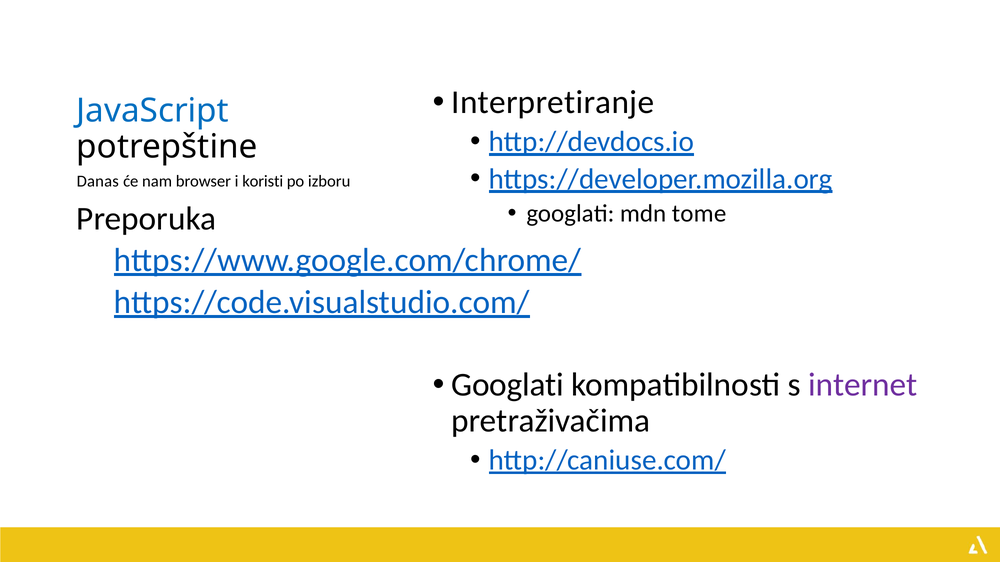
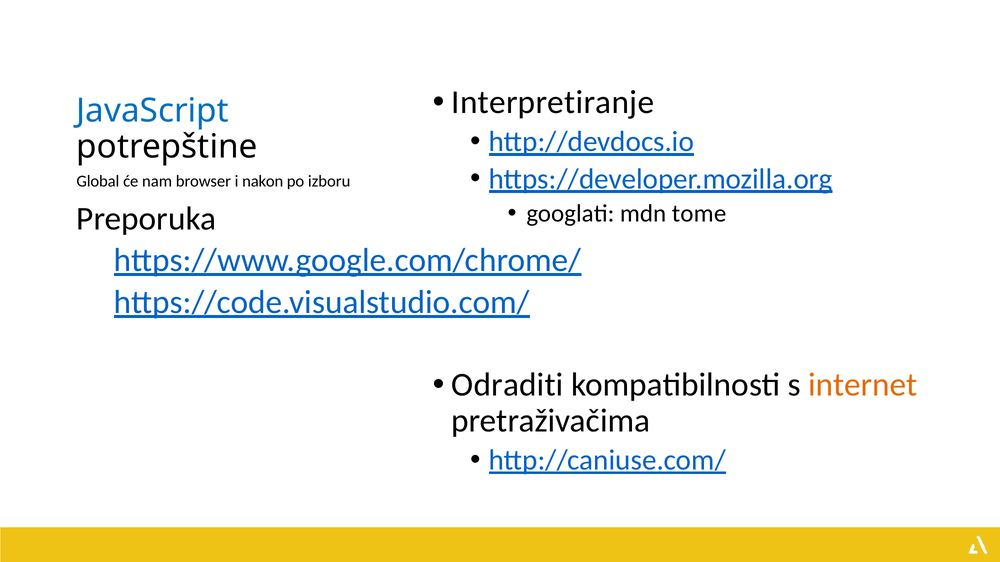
Danas: Danas -> Global (98, 181)
koristi: koristi -> nakon (263, 181)
Googlati: Googlati -> Odraditi (507, 385)
internet colour: purple -> orange (863, 385)
